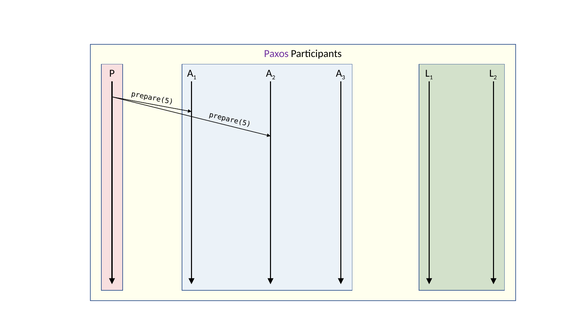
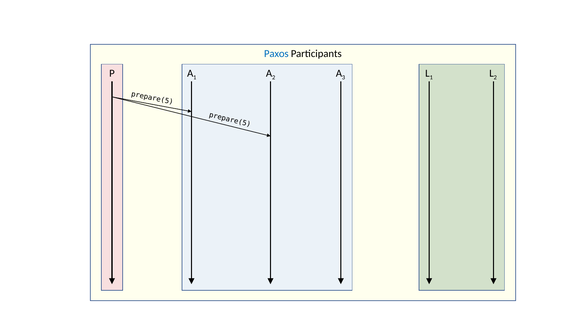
Paxos colour: purple -> blue (276, 54)
